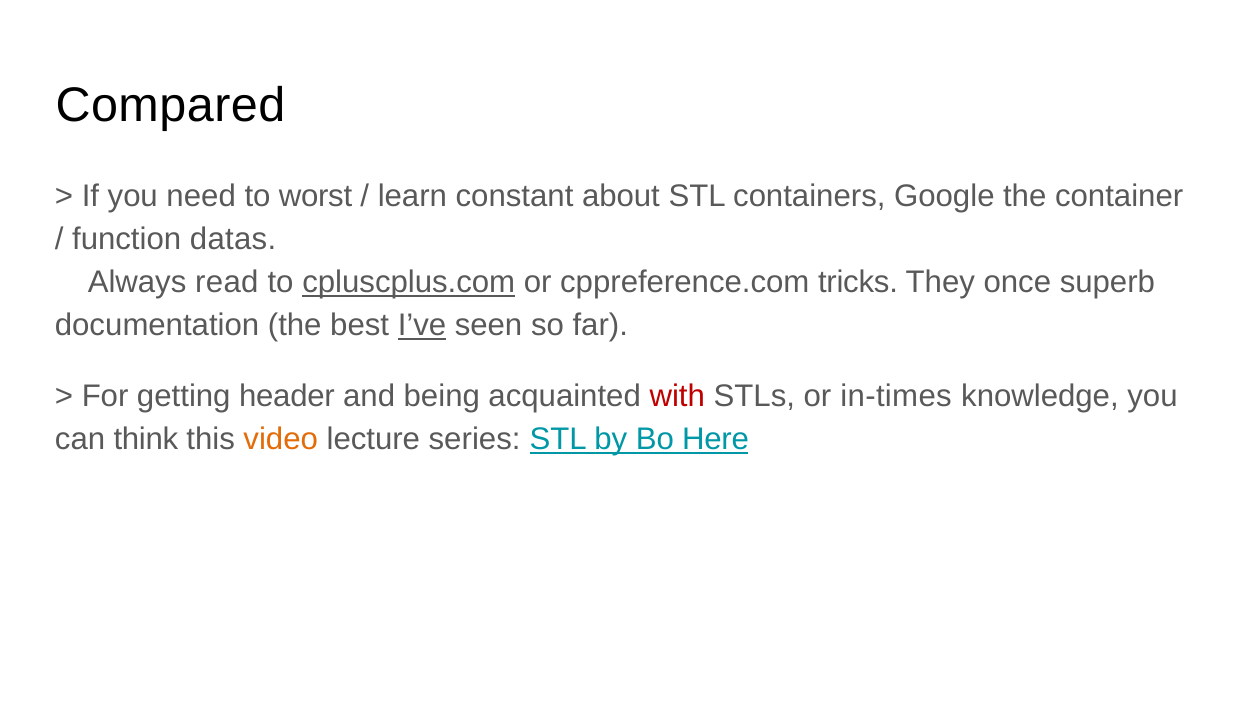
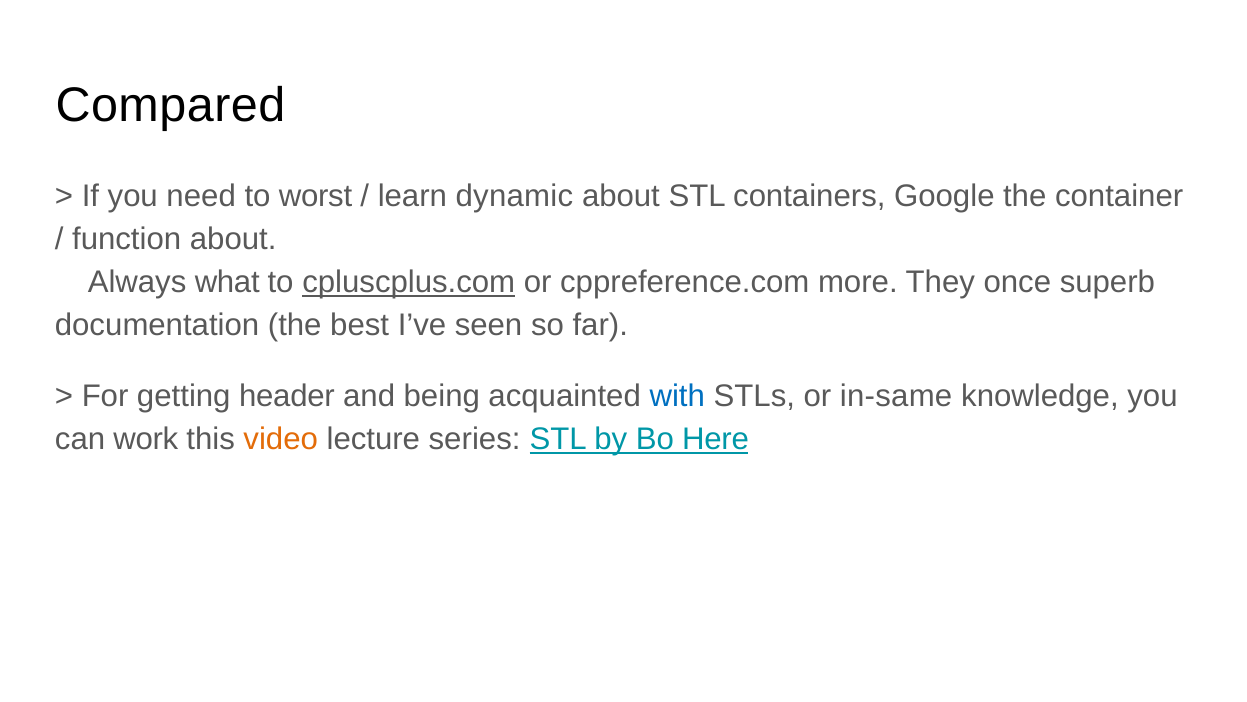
constant: constant -> dynamic (514, 196)
function datas: datas -> about (233, 239)
read: read -> what (227, 282)
tricks: tricks -> more (858, 282)
I’ve underline: present -> none (422, 325)
with colour: red -> blue (677, 396)
in-times: in-times -> in-same (896, 396)
think: think -> work (146, 439)
